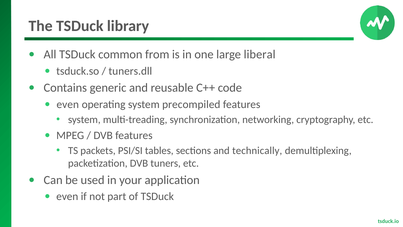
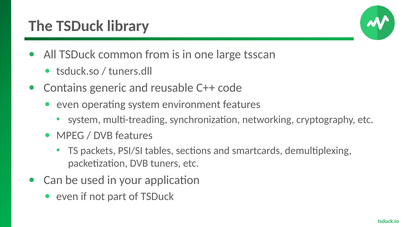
liberal: liberal -> tsscan (260, 54)
precompiled: precompiled -> environment (191, 104)
technically: technically -> smartcards (257, 150)
